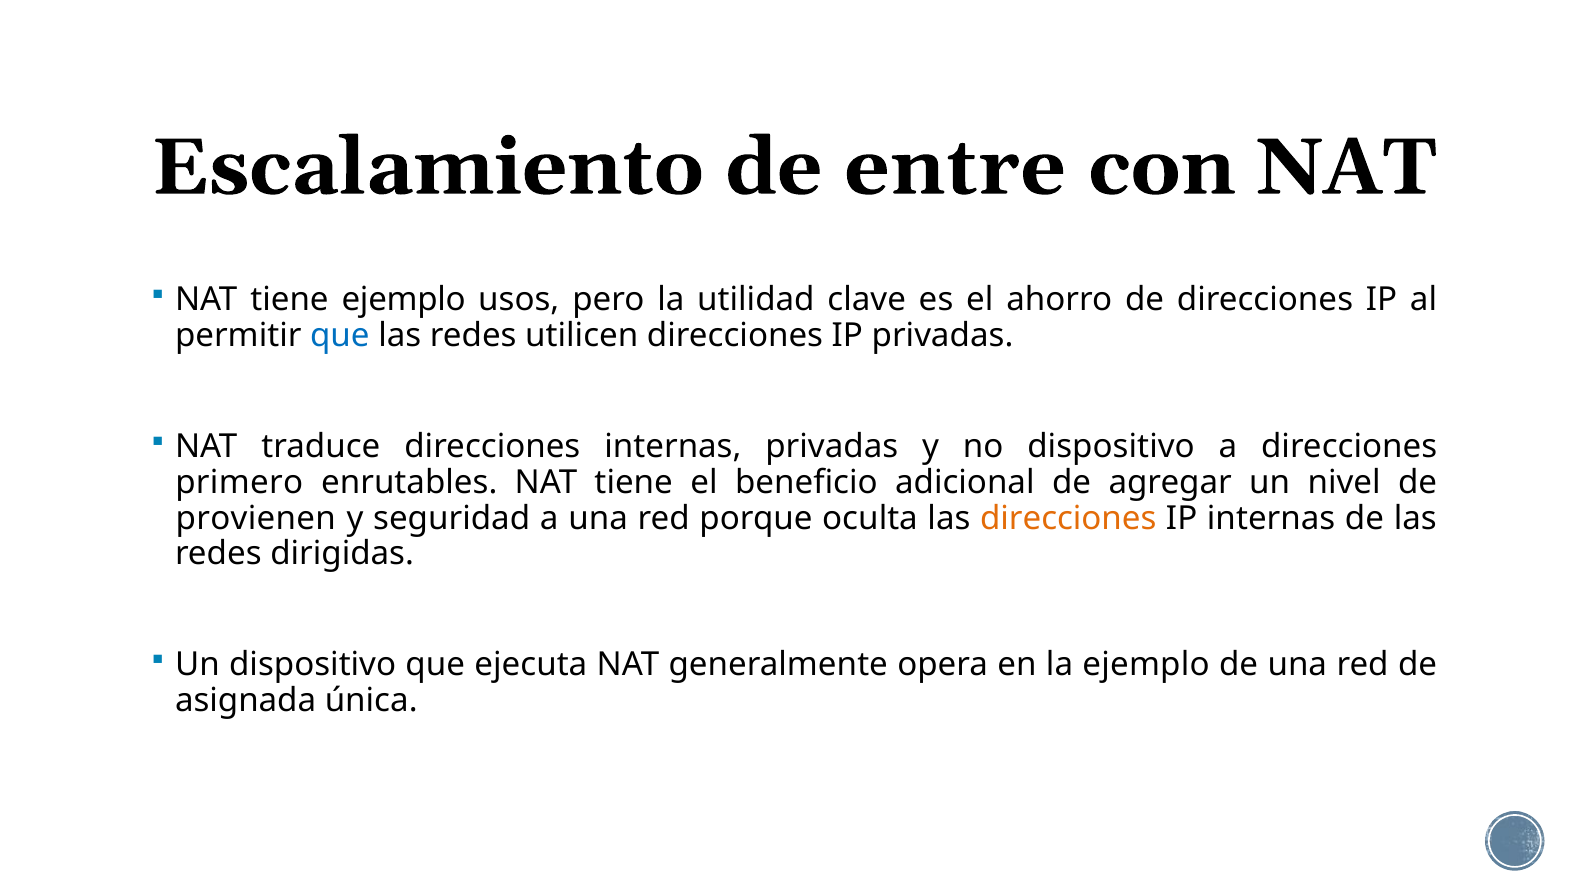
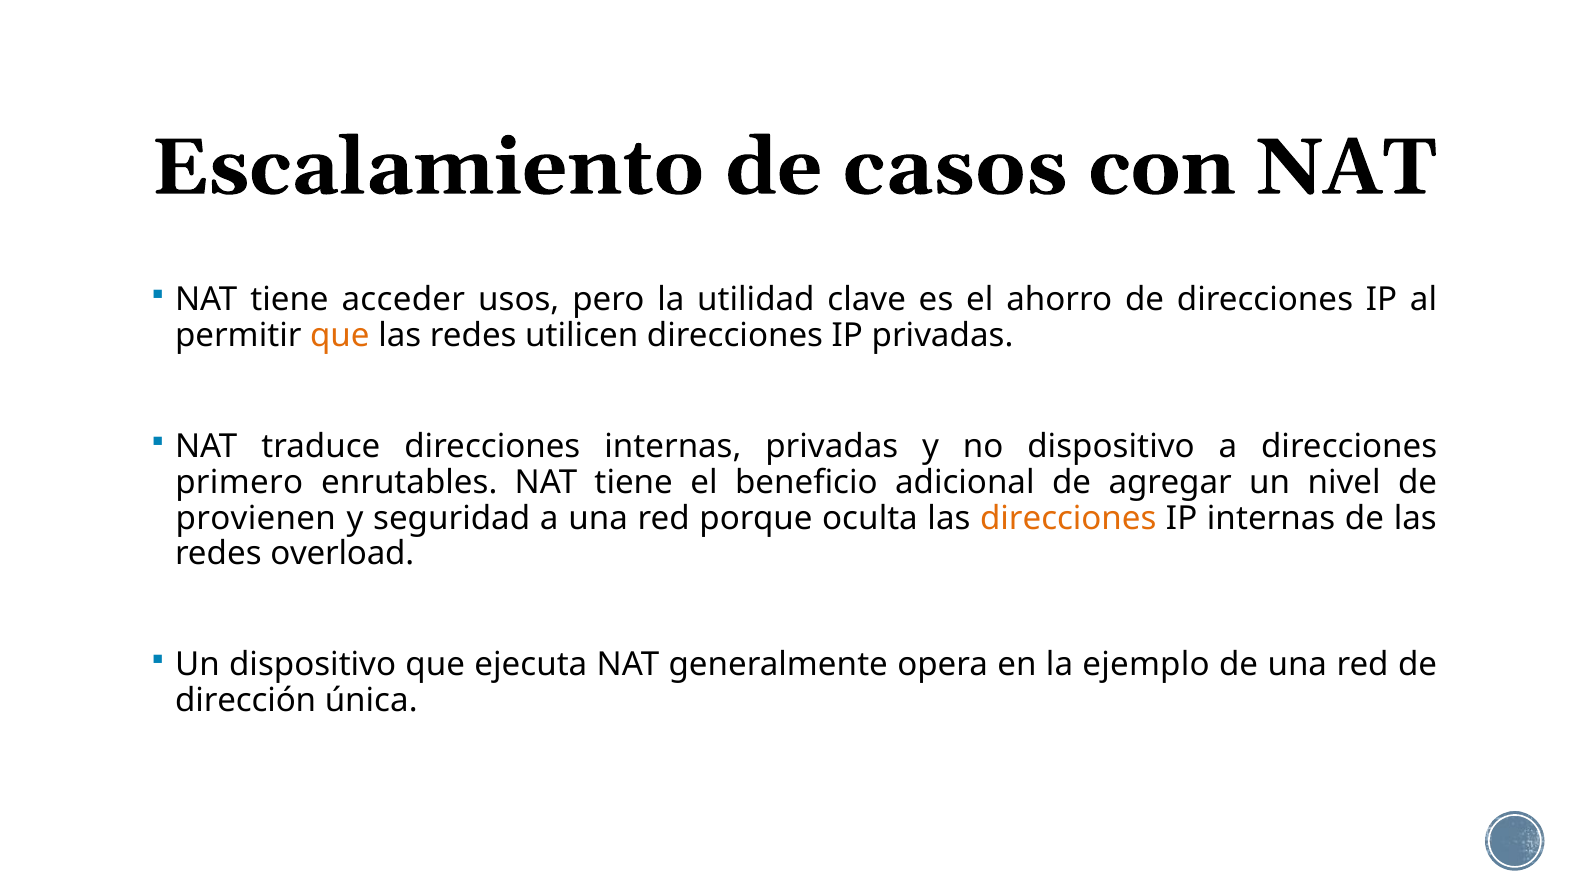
entre: entre -> casos (955, 167)
tiene ejemplo: ejemplo -> acceder (403, 300)
que colour: blue -> orange (340, 336)
dirigidas: dirigidas -> overload (342, 554)
asignada: asignada -> dirección (246, 701)
